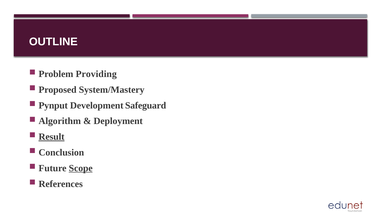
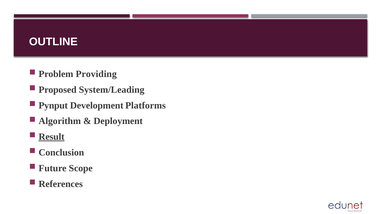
System/Mastery: System/Mastery -> System/Leading (112, 90)
Safeguard: Safeguard -> Platforms (146, 106)
Scope underline: present -> none (81, 168)
